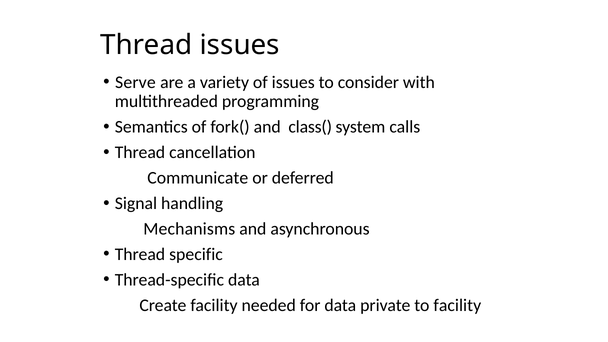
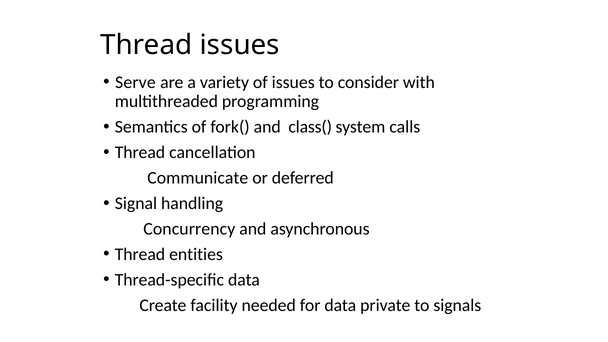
Mechanisms: Mechanisms -> Concurrency (189, 229)
specific: specific -> entities (196, 254)
to facility: facility -> signals (457, 305)
